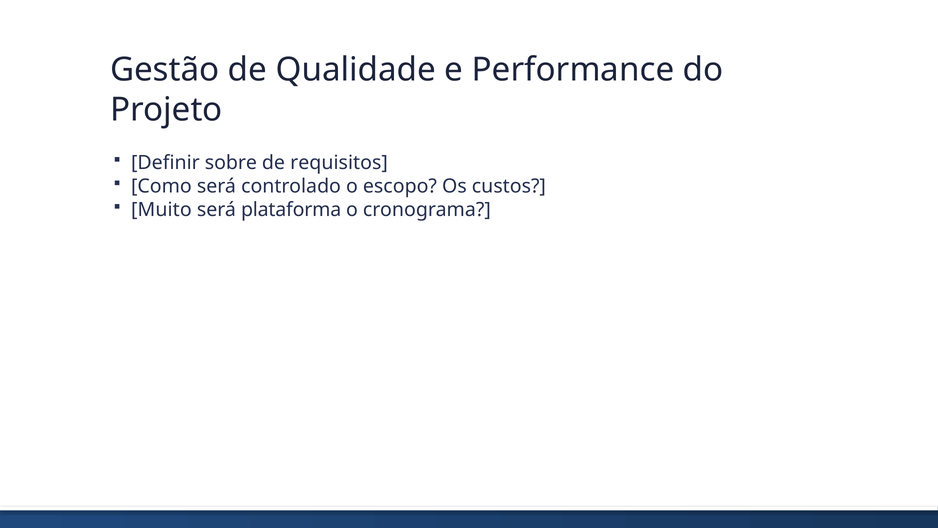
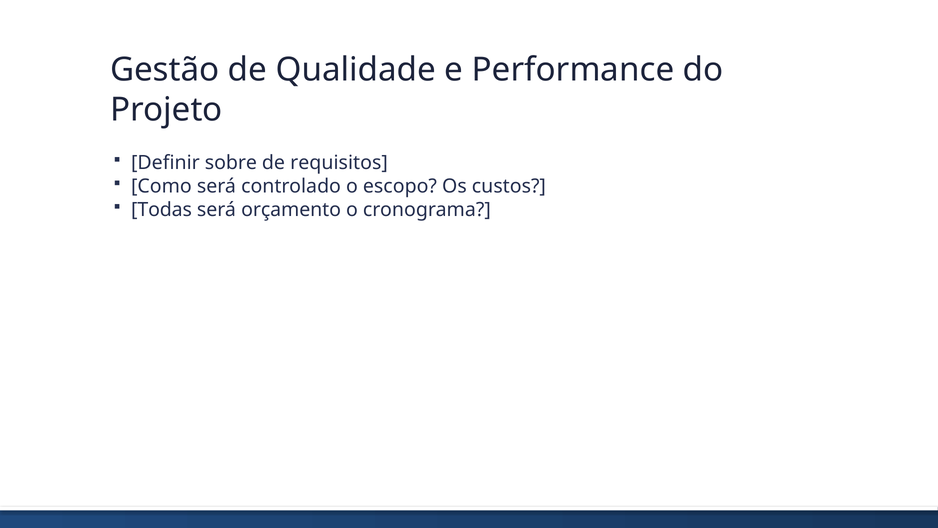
Muito: Muito -> Todas (162, 210)
plataforma: plataforma -> orçamento (291, 210)
